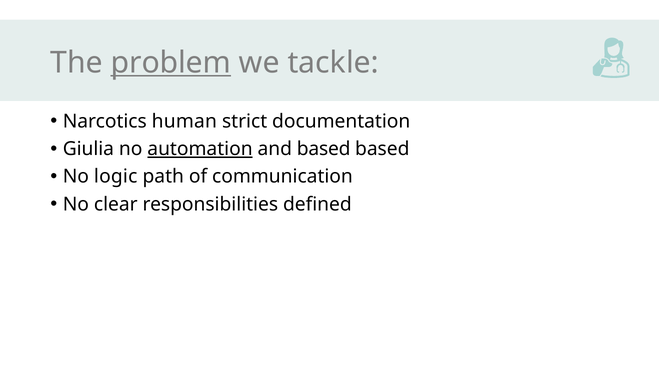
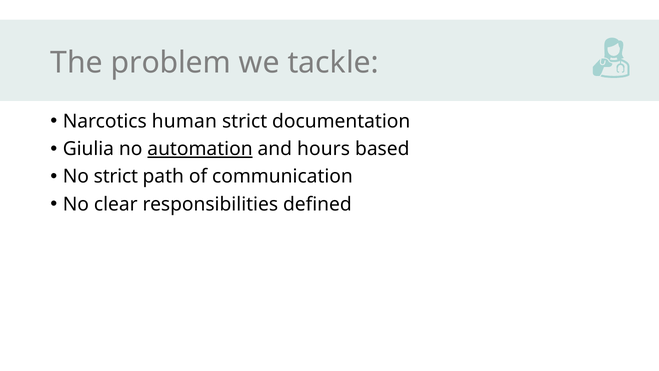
problem underline: present -> none (171, 63)
and based: based -> hours (324, 149)
No logic: logic -> strict (116, 176)
